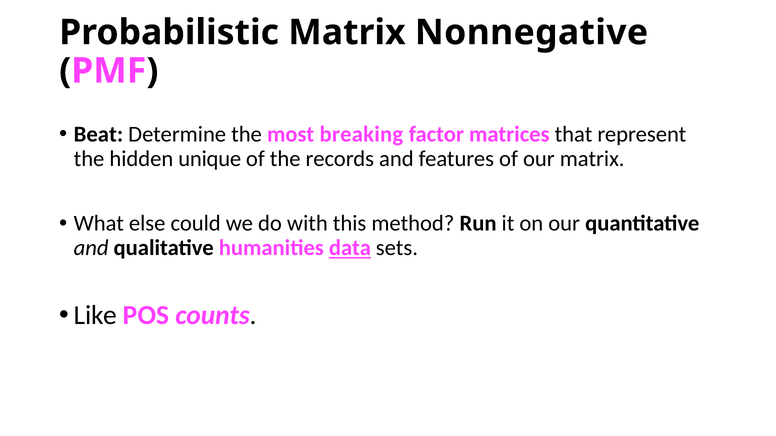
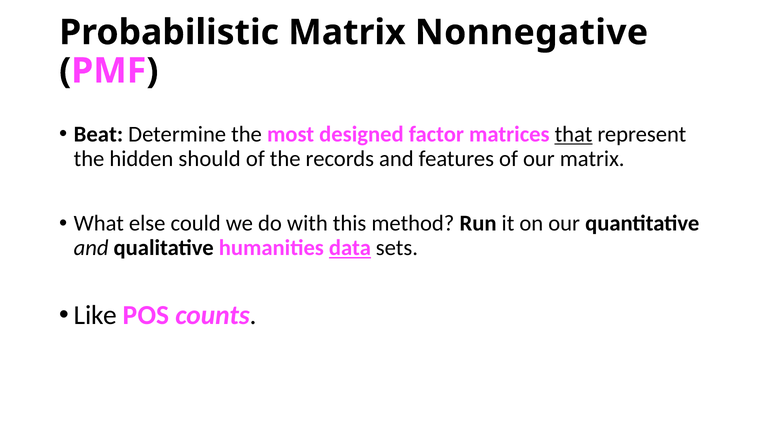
breaking: breaking -> designed (361, 134)
that underline: none -> present (574, 134)
unique: unique -> should (210, 159)
